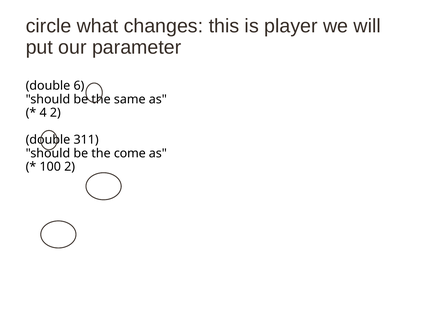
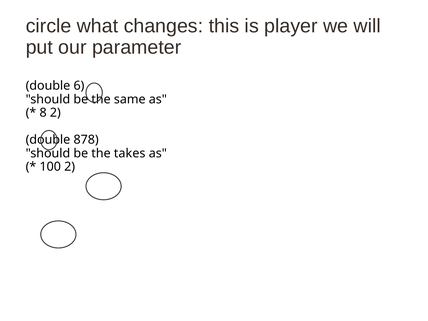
4: 4 -> 8 (43, 113)
311: 311 -> 878 (86, 140)
come: come -> takes (130, 153)
